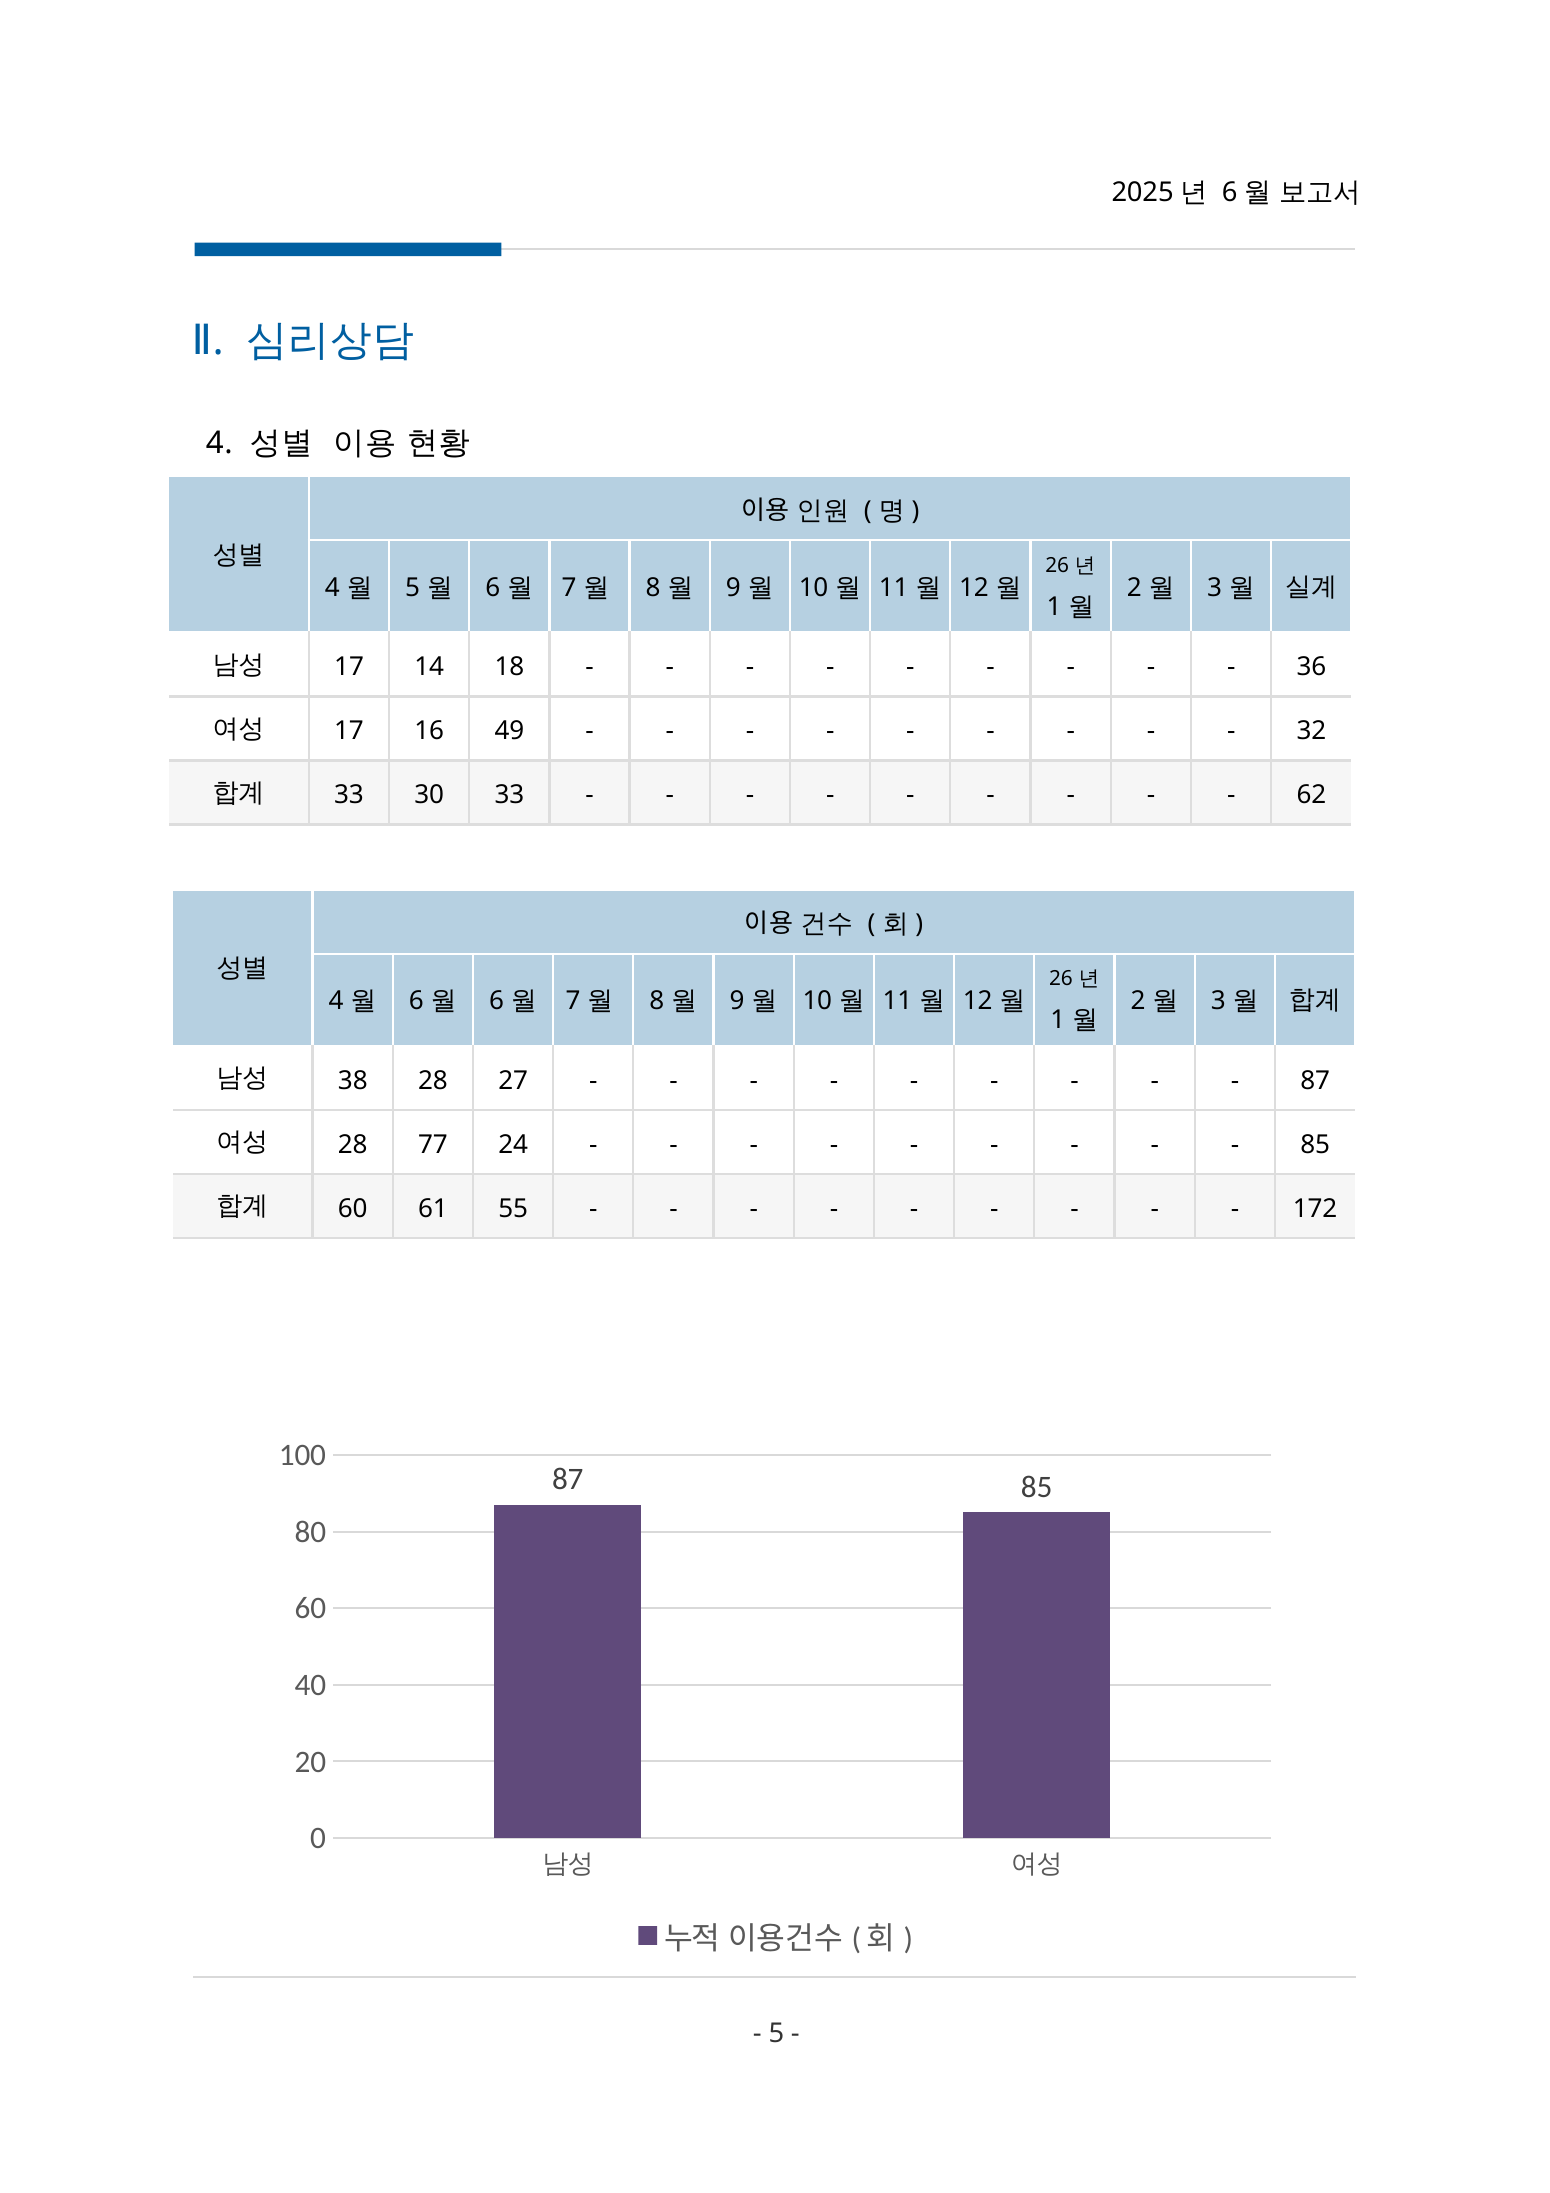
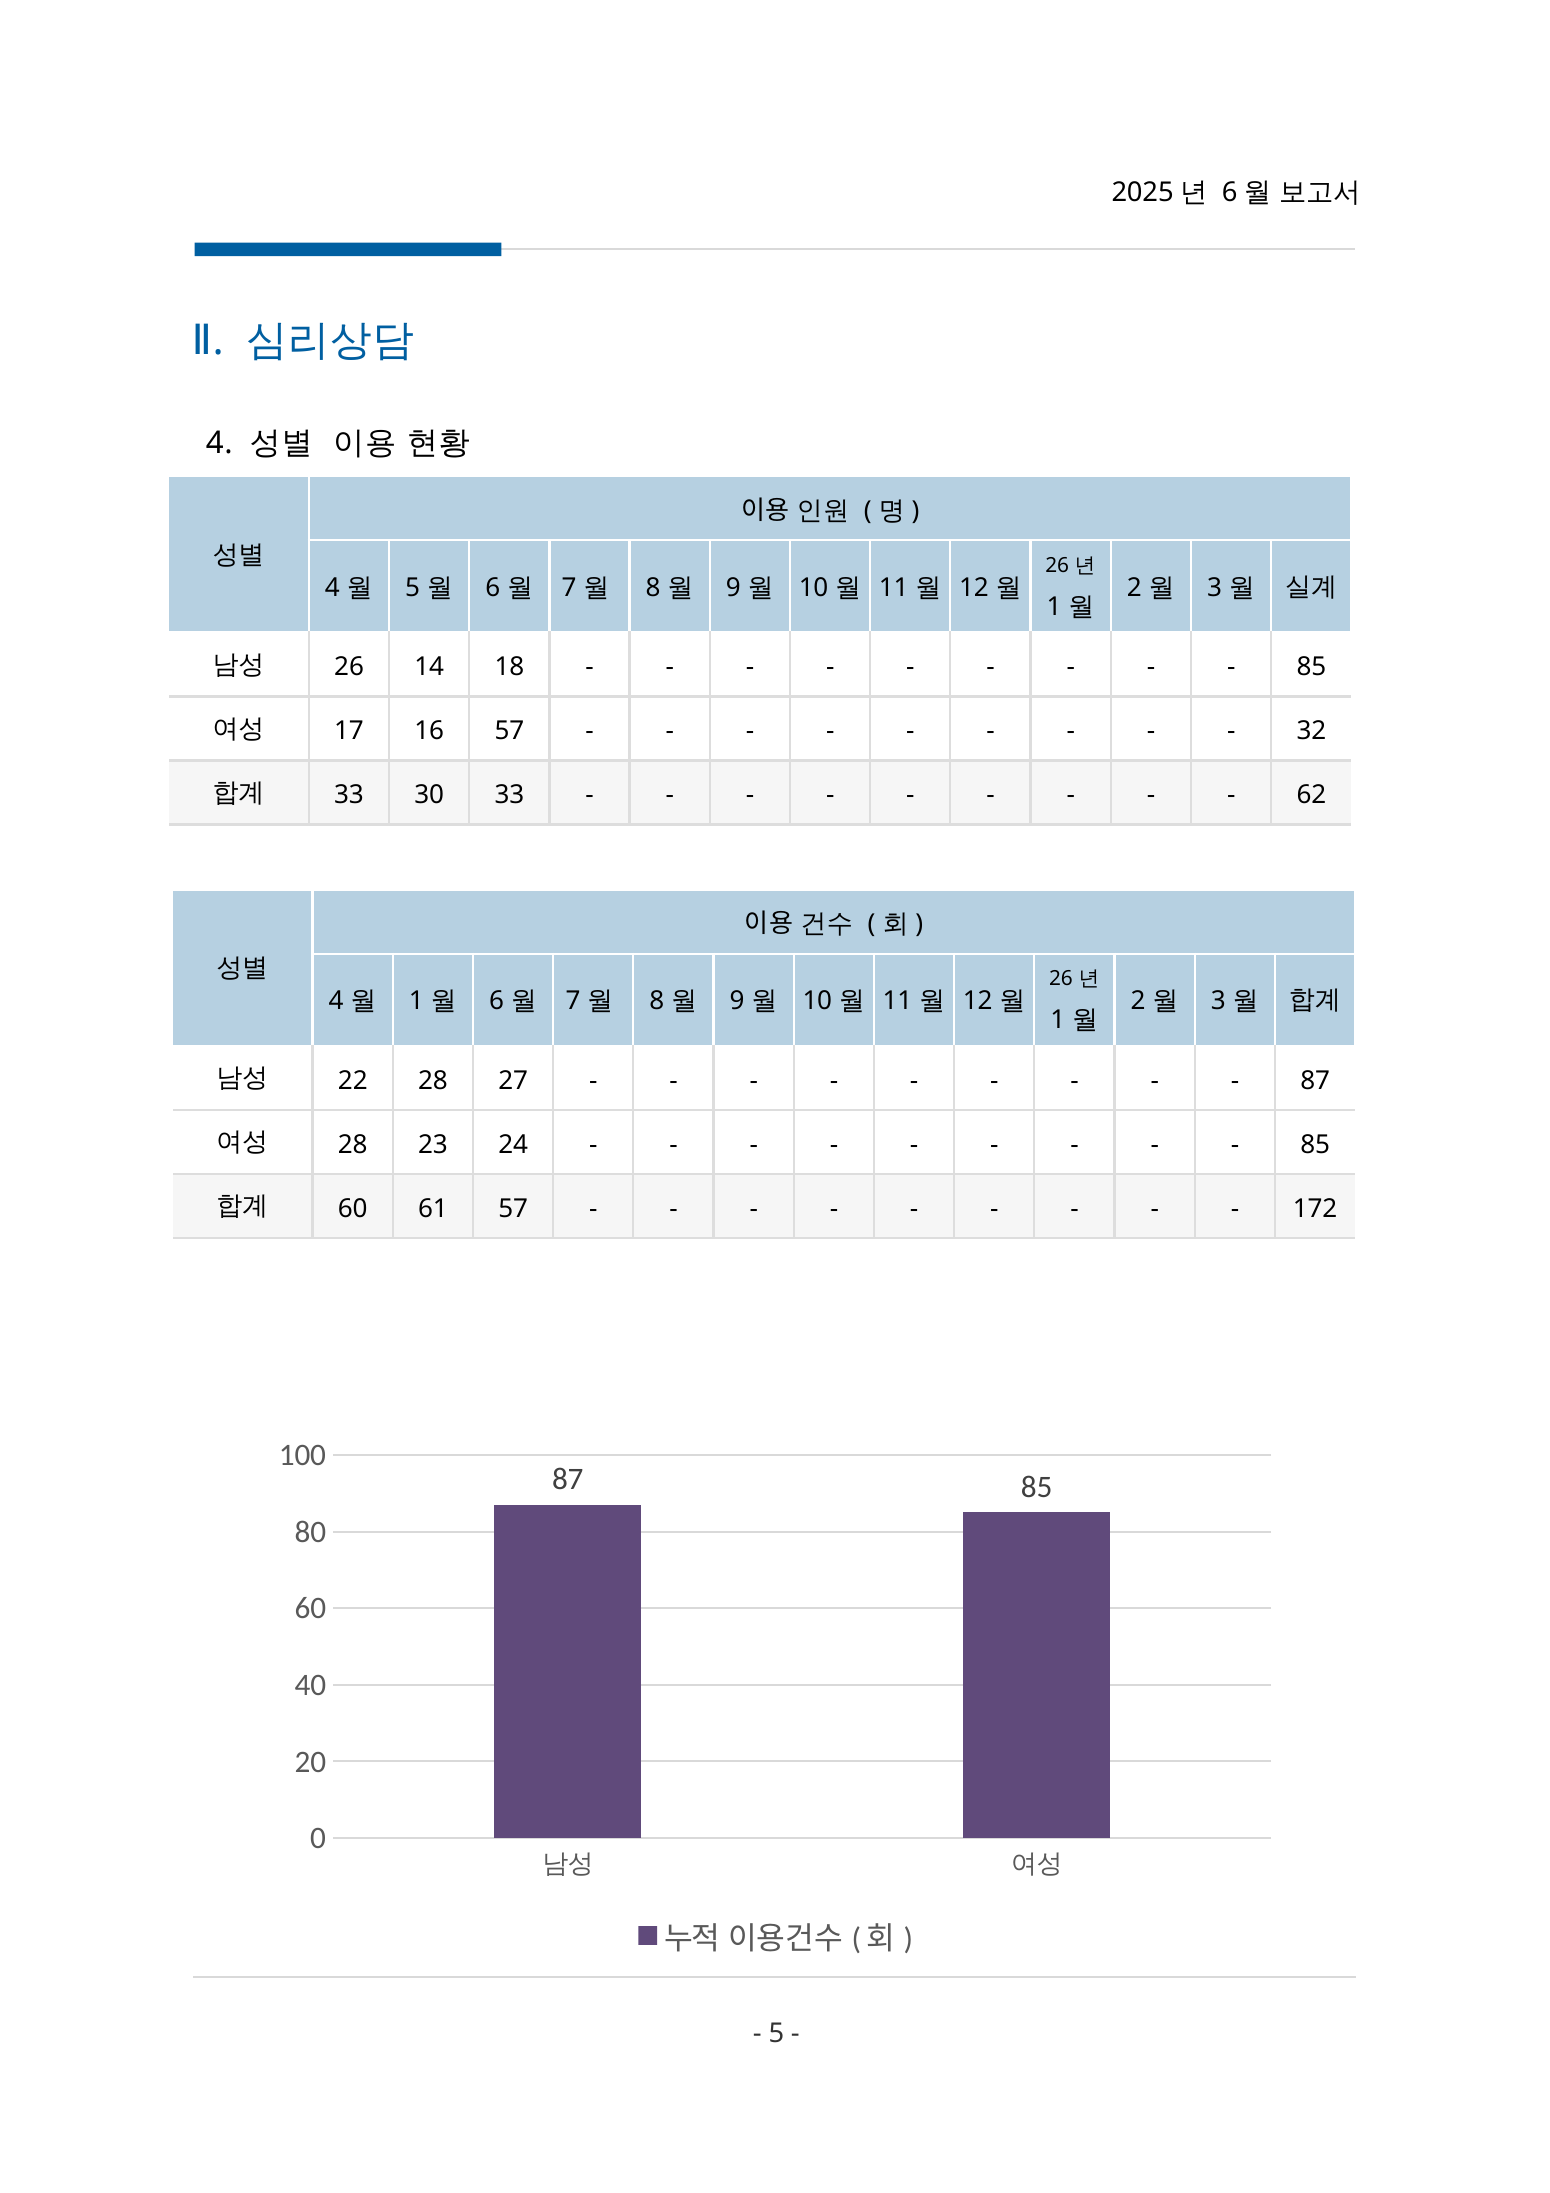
17: 17 -> 26 (349, 667)
36: 36 -> 85 (1311, 667)
16 49: 49 -> 57 (509, 731)
6: 6 -> 1 (416, 1002)
38: 38 -> 22 (353, 1081)
77: 77 -> 23 (433, 1145)
61 55: 55 -> 57 (513, 1209)
